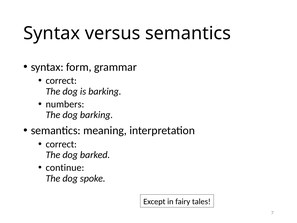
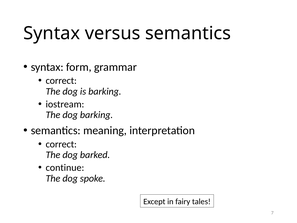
numbers: numbers -> iostream (65, 104)
